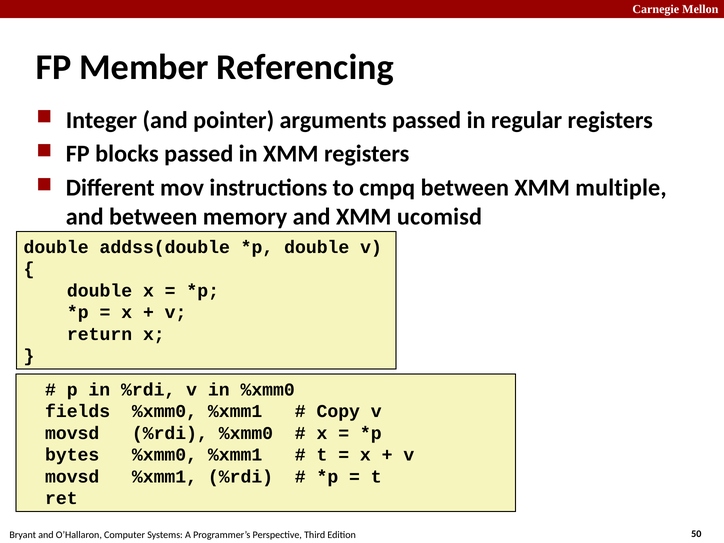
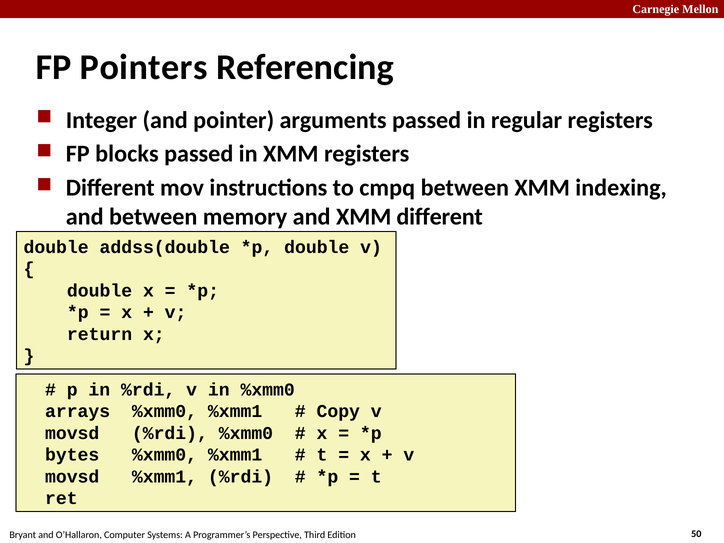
Member: Member -> Pointers (144, 67)
multiple: multiple -> indexing (621, 188)
XMM ucomisd: ucomisd -> different (440, 217)
fields: fields -> arrays (78, 411)
